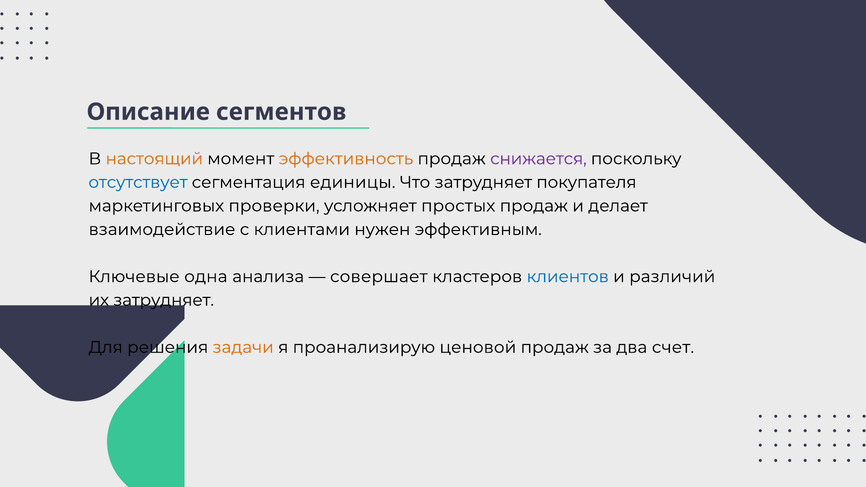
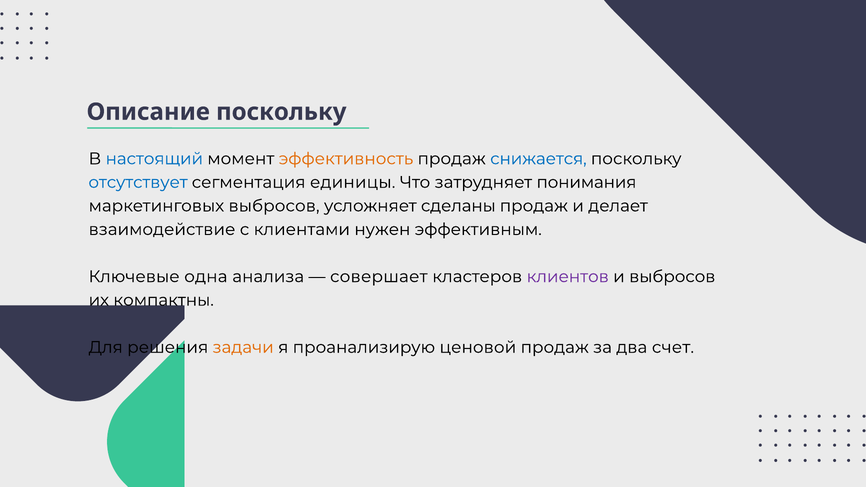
Описание сегментов: сегментов -> поскольку (281, 112)
настоящий colour: orange -> blue (154, 159)
снижается colour: purple -> blue (538, 159)
покупателя: покупателя -> понимания (586, 182)
маркетинговых проверки: проверки -> выбросов (274, 206)
простых: простых -> сделаны (458, 206)
клиентов colour: blue -> purple (568, 277)
и различий: различий -> выбросов (672, 277)
их затрудняет: затрудняет -> компактны (164, 300)
